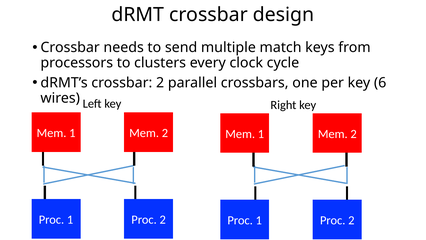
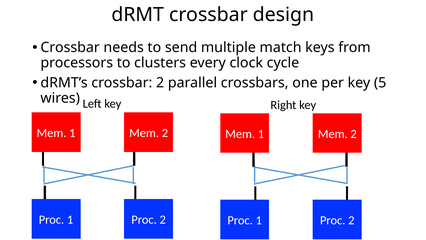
6: 6 -> 5 (380, 83)
